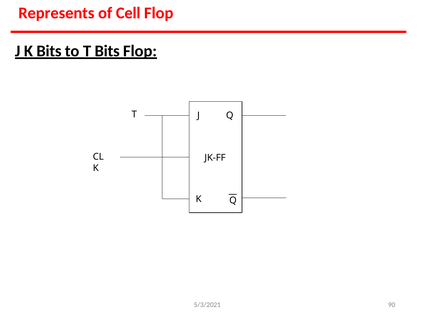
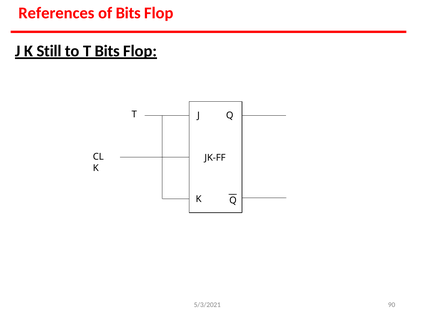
Represents: Represents -> References (56, 13)
of Cell: Cell -> Bits (128, 13)
K Bits: Bits -> Still (49, 51)
